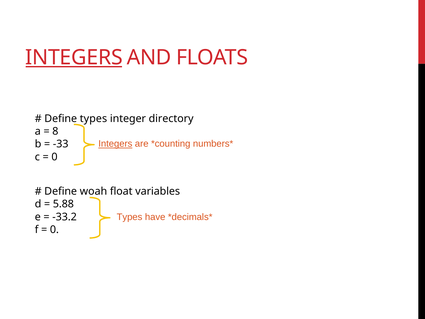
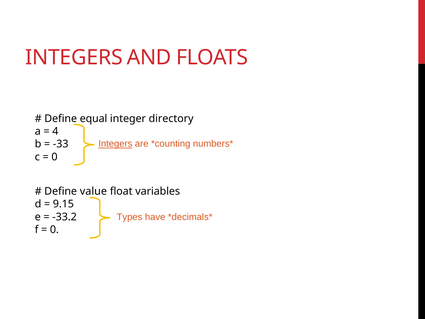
INTEGERS underline: present -> none (74, 57)
Define types: types -> equal (94, 118)
8: 8 -> 4 (55, 131)
woah: woah -> value (93, 191)
5.88: 5.88 -> 9.15 (63, 204)
